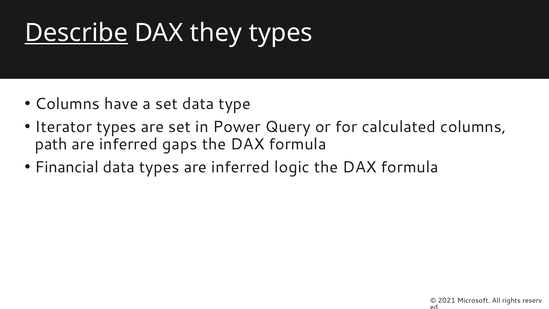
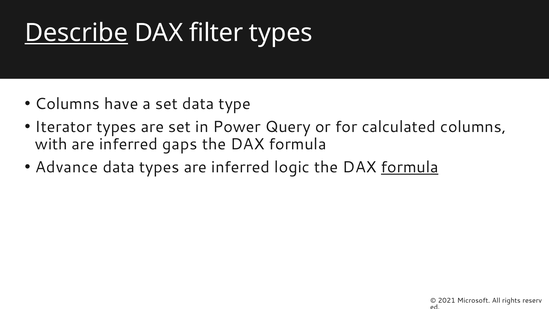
they: they -> filter (216, 33)
path: path -> with (51, 144)
Financial: Financial -> Advance (67, 167)
formula underline: none -> present (410, 167)
